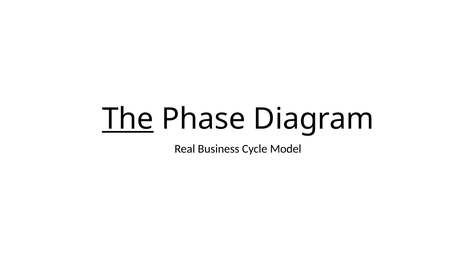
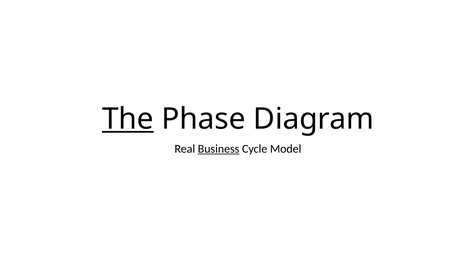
Business underline: none -> present (219, 149)
